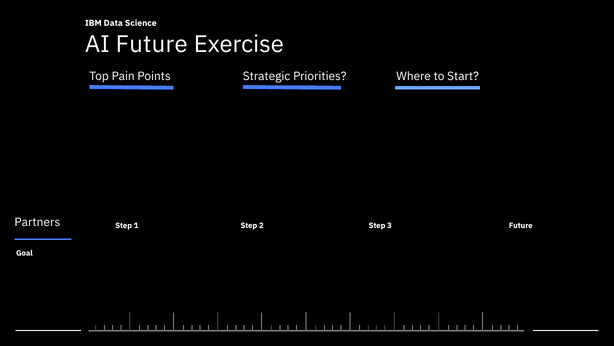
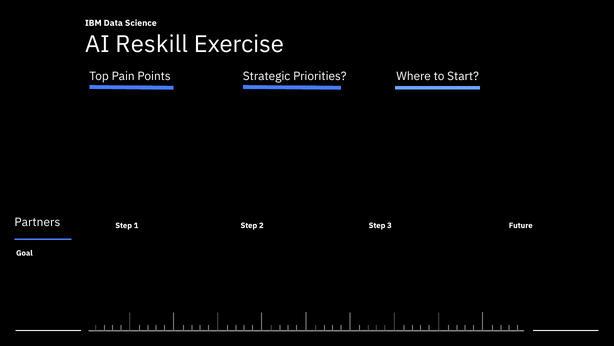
AI Future: Future -> Reskill (152, 44)
